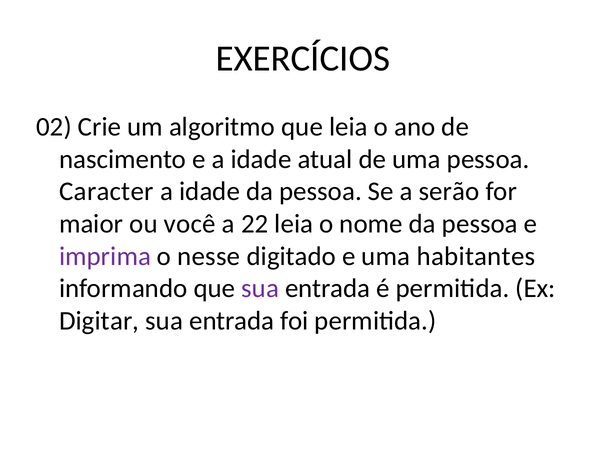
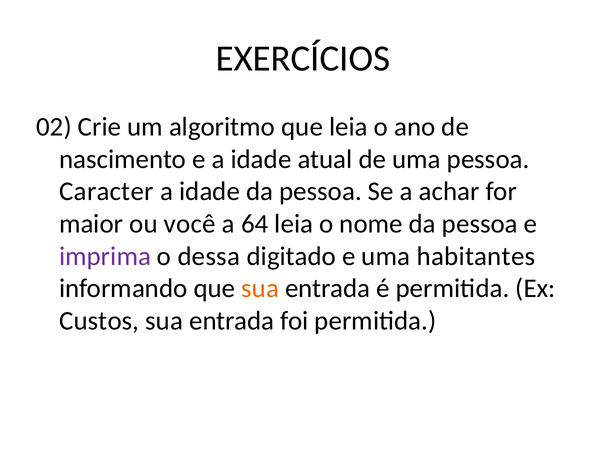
serão: serão -> achar (449, 192)
22: 22 -> 64 (255, 224)
nesse: nesse -> dessa (209, 256)
sua colour: purple -> orange (260, 289)
Digitar: Digitar -> Custos (99, 321)
